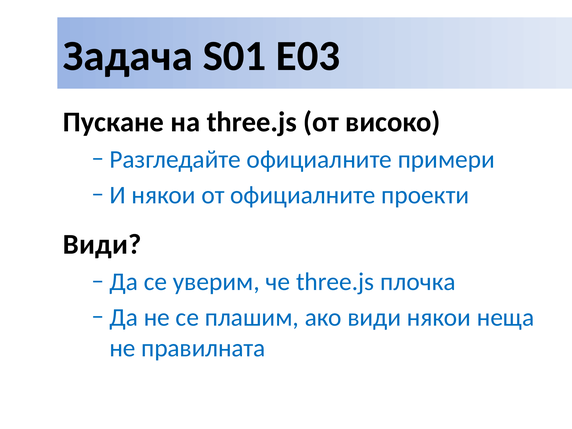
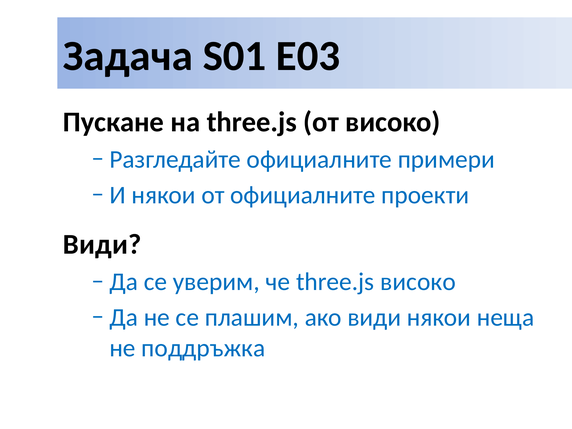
three.js плочка: плочка -> високо (418, 282)
правилната: правилната -> поддръжка (203, 348)
